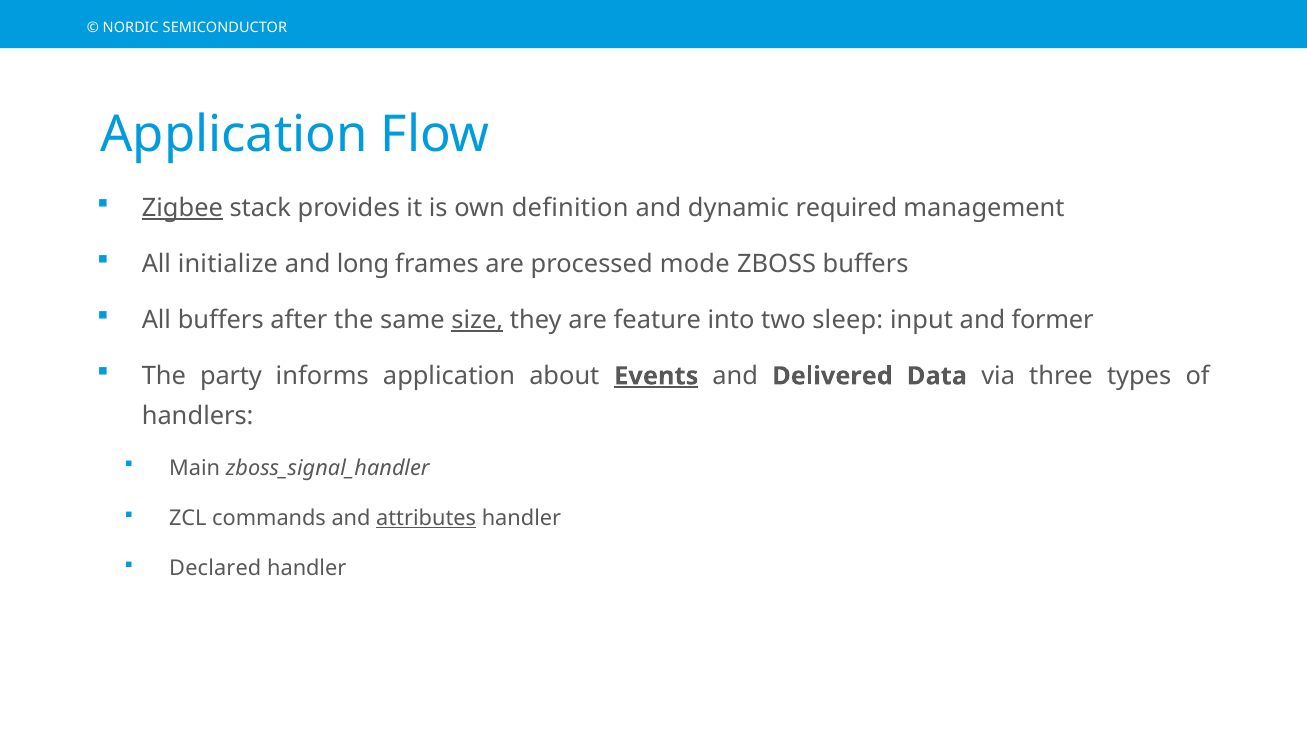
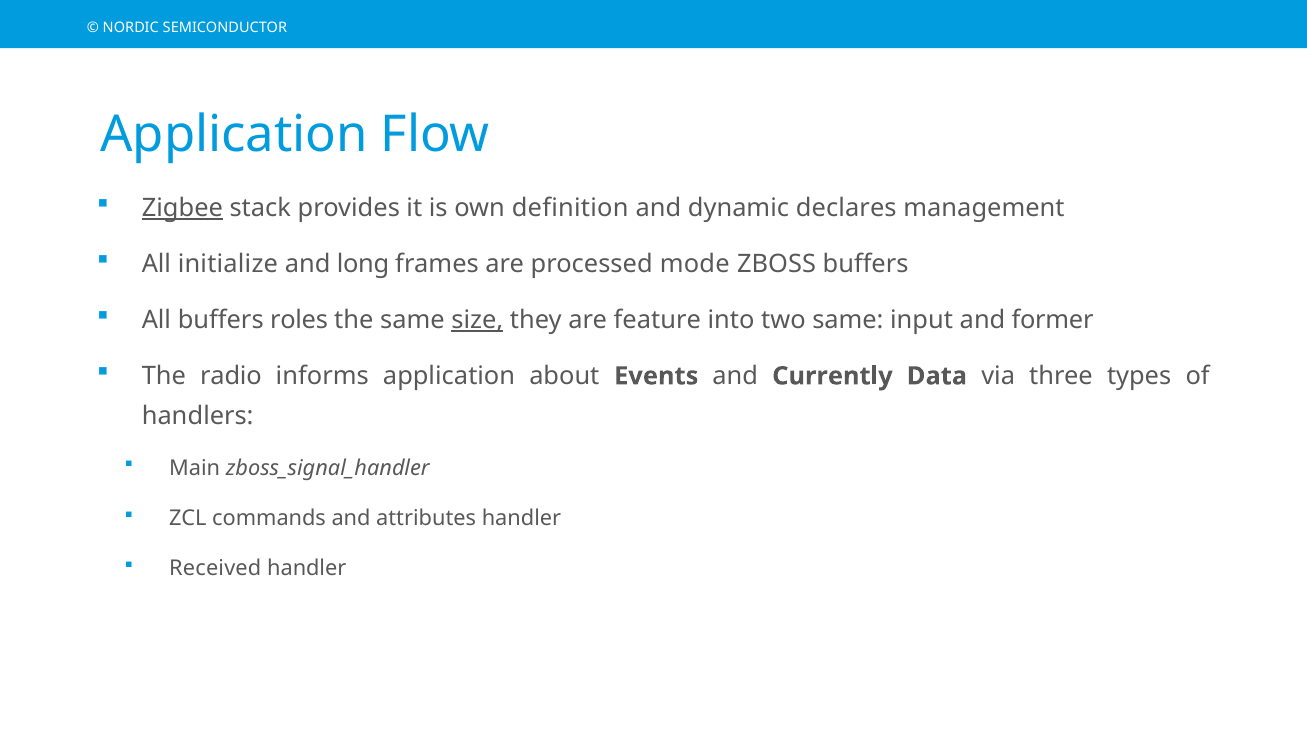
required: required -> declares (846, 208)
after: after -> roles (299, 320)
two sleep: sleep -> same (848, 320)
party: party -> radio (231, 376)
Events underline: present -> none (656, 376)
Delivered: Delivered -> Currently (832, 376)
attributes underline: present -> none (426, 518)
Declared: Declared -> Received (215, 569)
